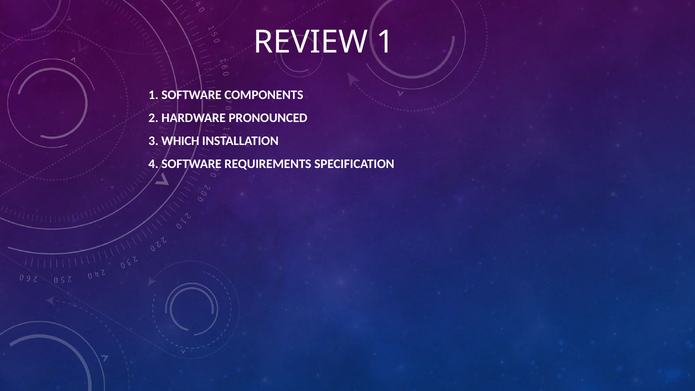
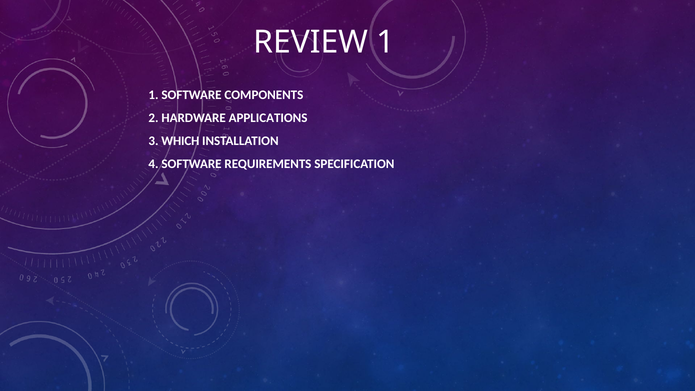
PRONOUNCED: PRONOUNCED -> APPLICATIONS (268, 118)
